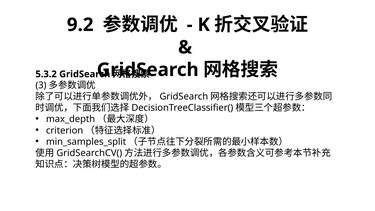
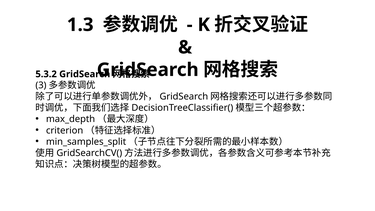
9.2: 9.2 -> 1.3 (80, 25)
